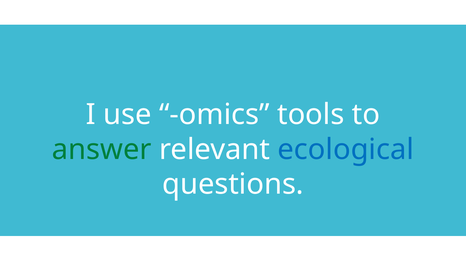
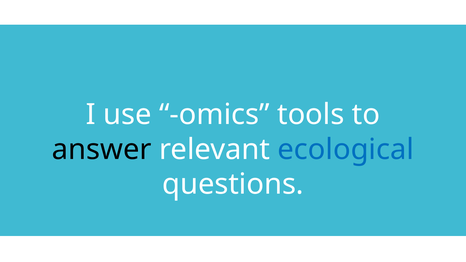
answer colour: green -> black (102, 150)
